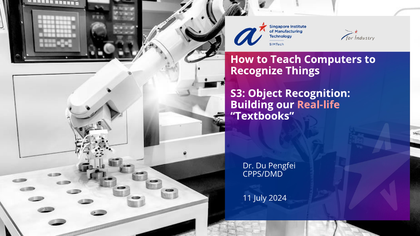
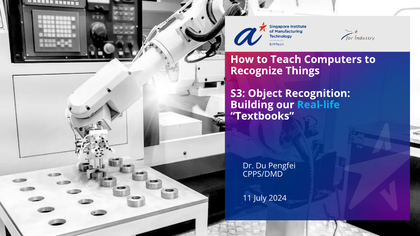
Real-life colour: pink -> light blue (318, 105)
